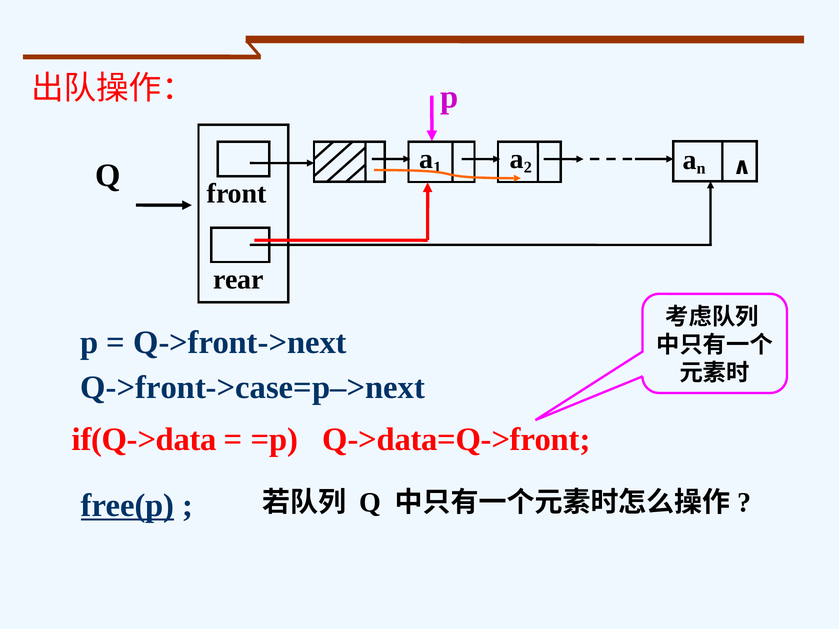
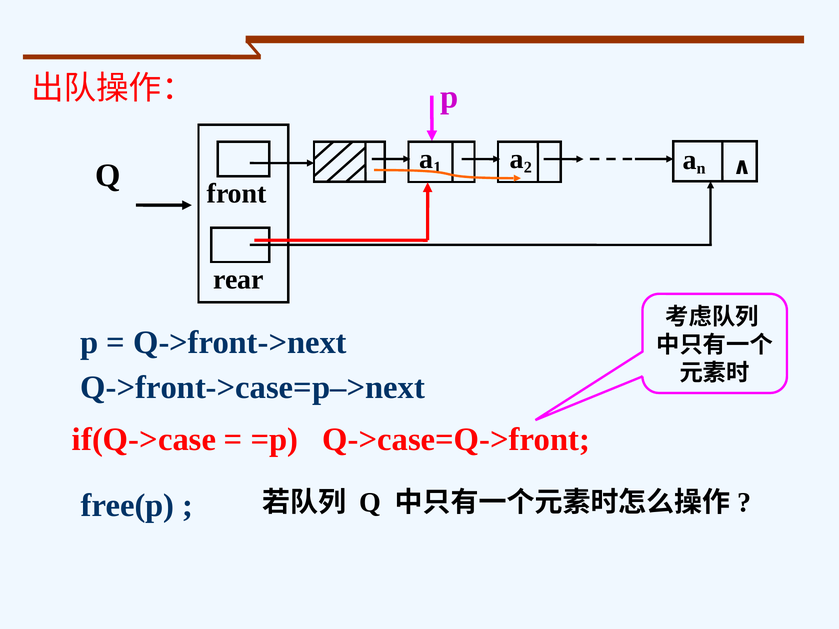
if(Q->data: if(Q->data -> if(Q->case (144, 440)
Q->data=Q->front: Q->data=Q->front -> Q->case=Q->front (456, 440)
free(p underline: present -> none (128, 506)
